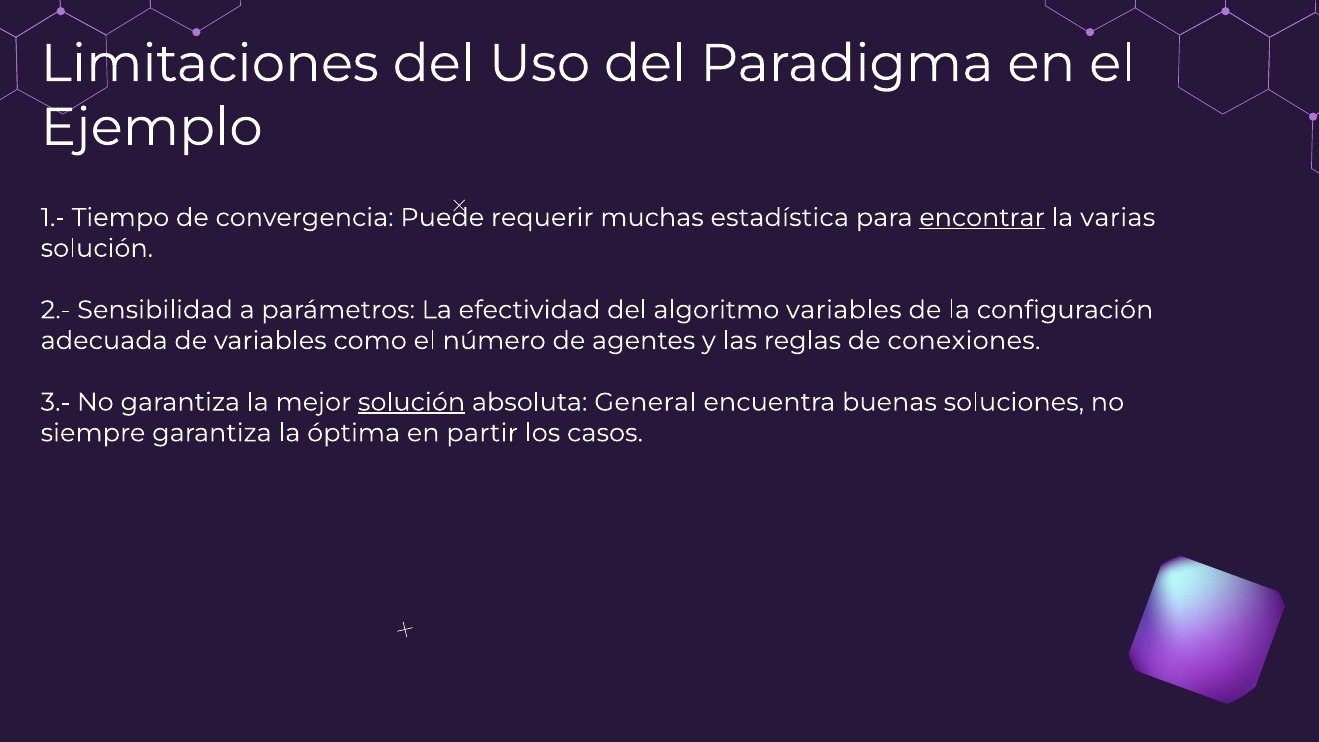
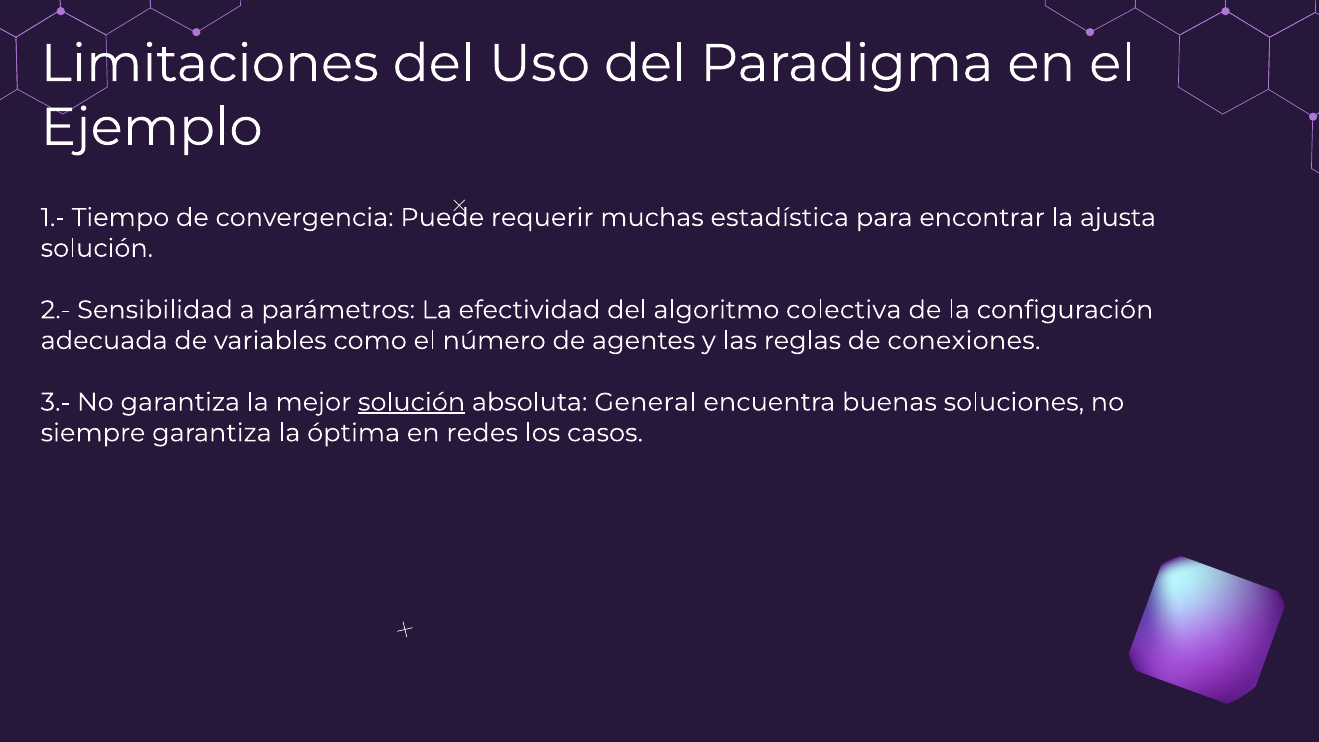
encontrar underline: present -> none (982, 218)
varias: varias -> ajusta (1118, 218)
algoritmo variables: variables -> colectiva (844, 310)
partir: partir -> redes (482, 433)
